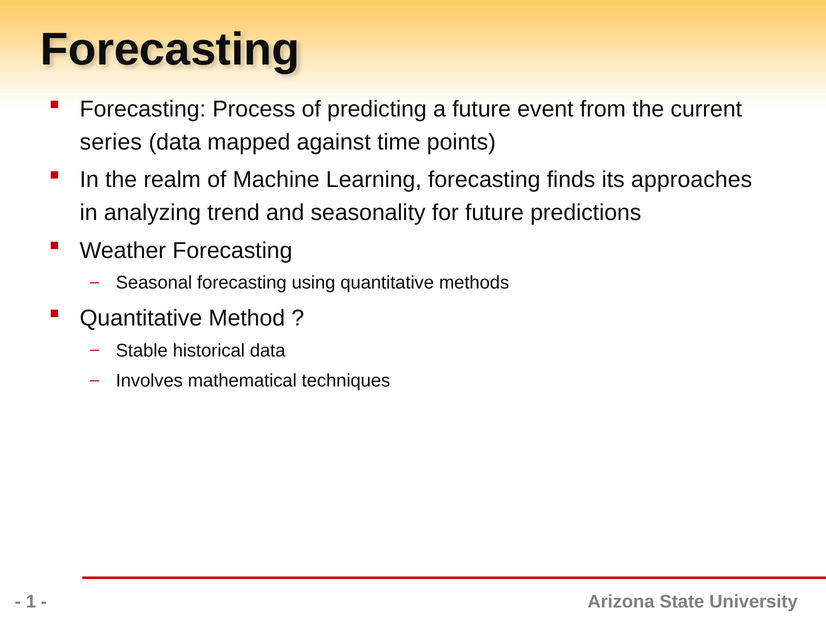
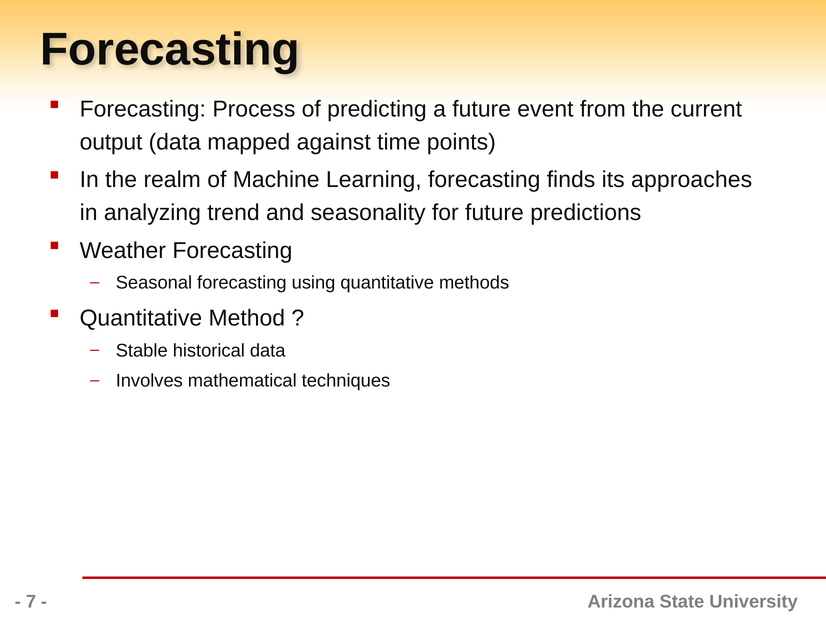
series: series -> output (111, 142)
1: 1 -> 7 (31, 602)
